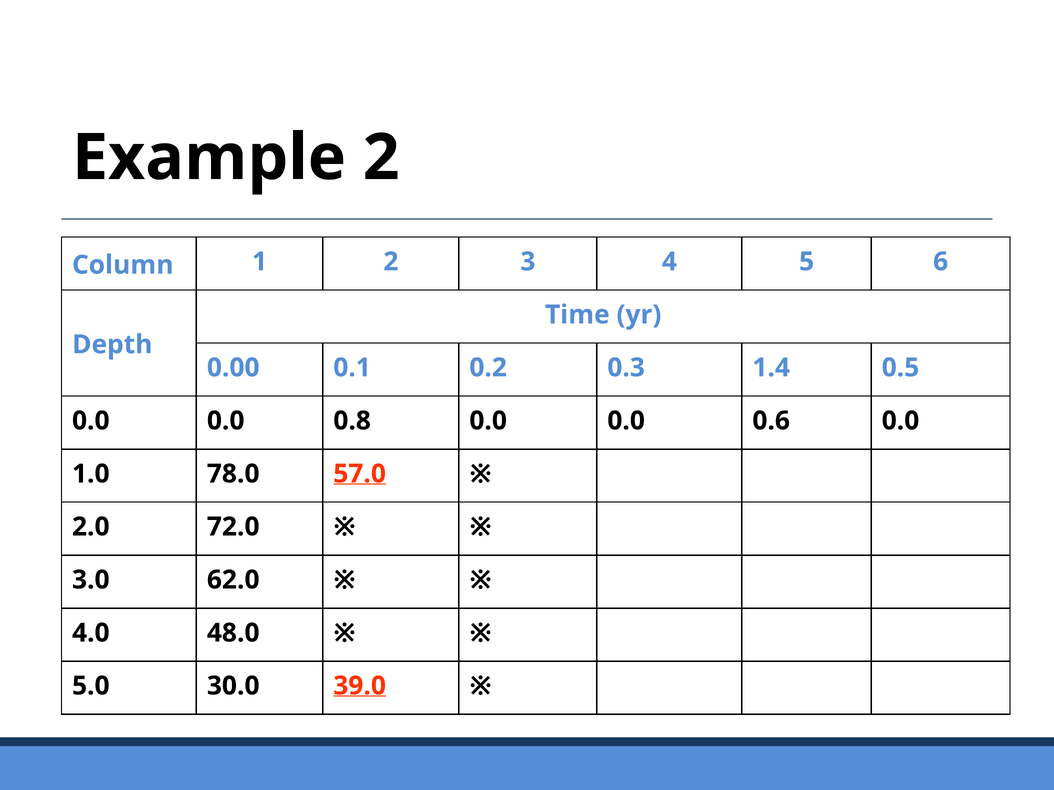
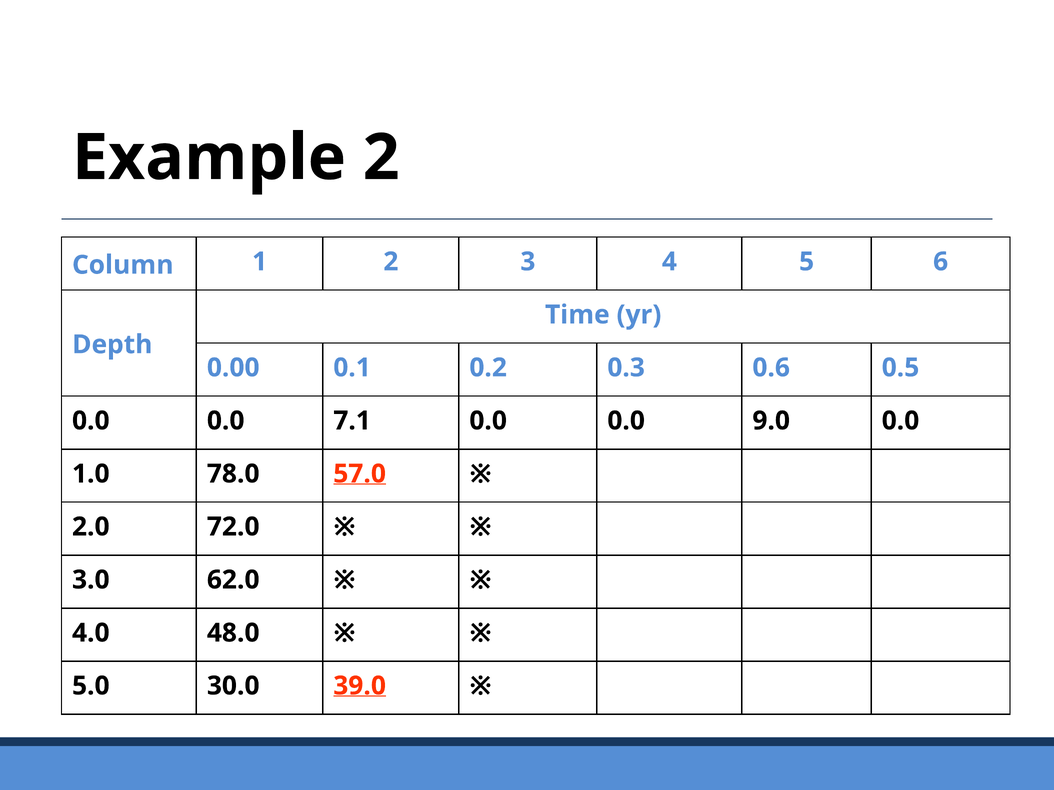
1.4: 1.4 -> 0.6 (771, 368)
0.8: 0.8 -> 7.1 (352, 421)
0.6: 0.6 -> 9.0 (771, 421)
